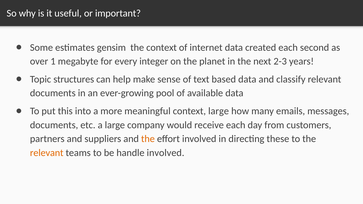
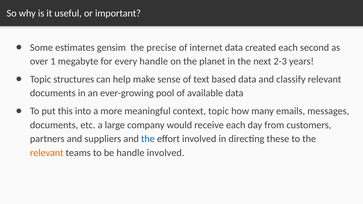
the context: context -> precise (161, 47)
every integer: integer -> handle (154, 61)
context large: large -> topic (219, 111)
the colour: orange -> blue (148, 139)
